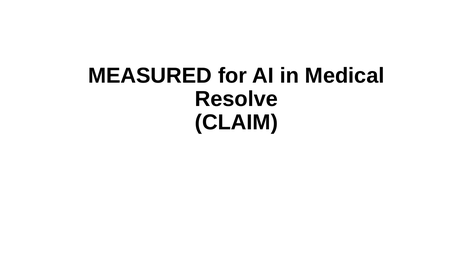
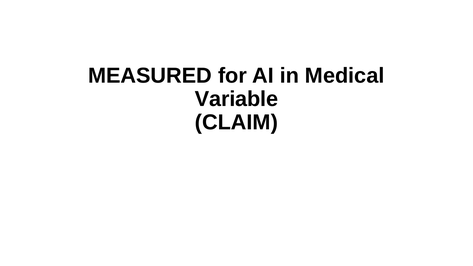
Resolve: Resolve -> Variable (237, 99)
